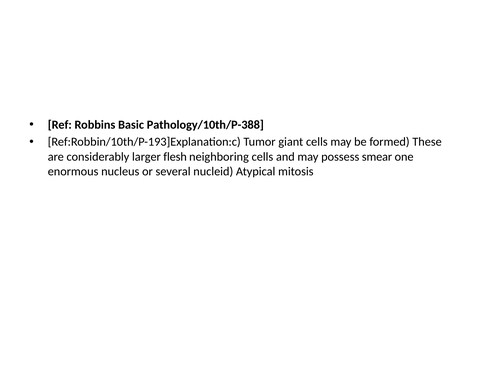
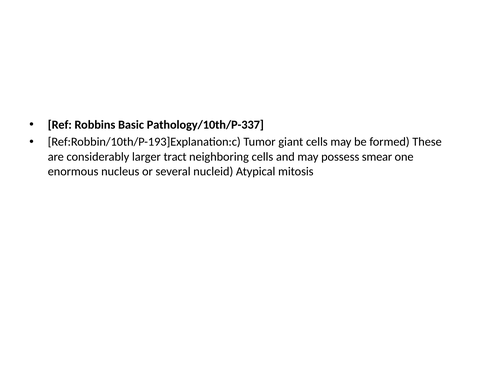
Pathology/10th/P-388: Pathology/10th/P-388 -> Pathology/10th/P-337 (205, 125)
flesh: flesh -> tract (175, 157)
